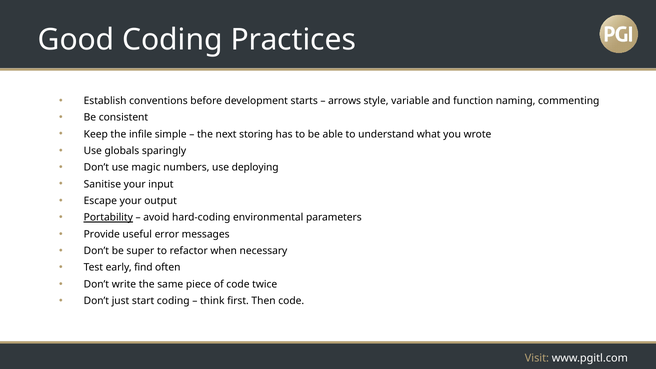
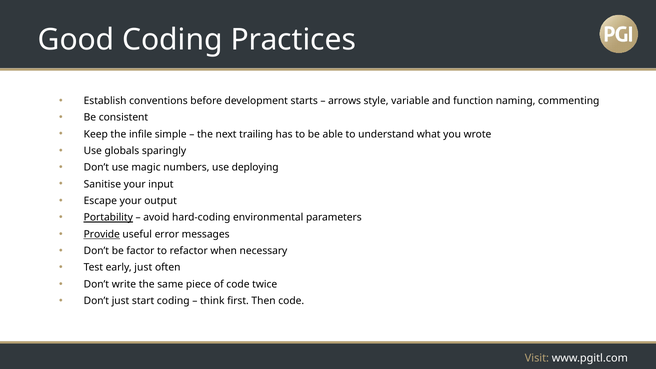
storing: storing -> trailing (256, 134)
Provide underline: none -> present (102, 234)
super: super -> factor (140, 251)
early find: find -> just (143, 268)
